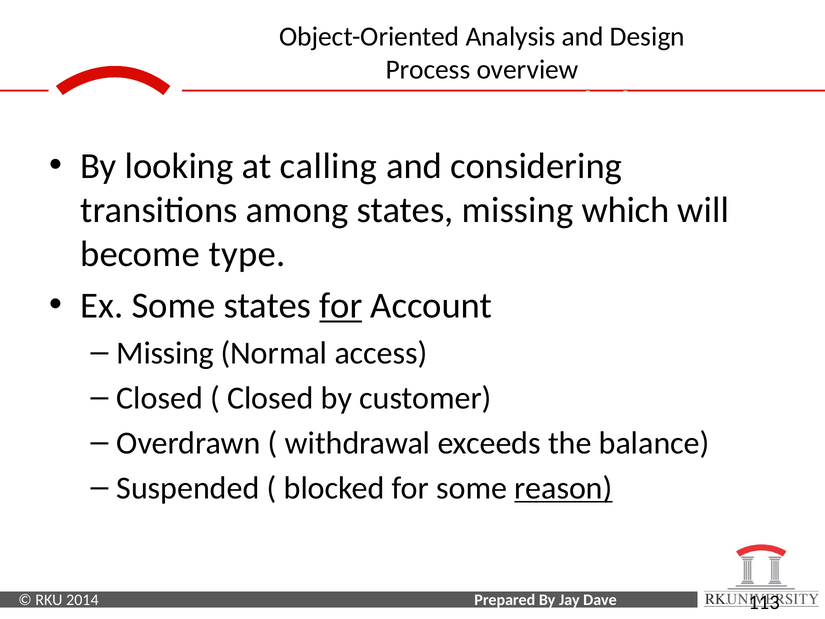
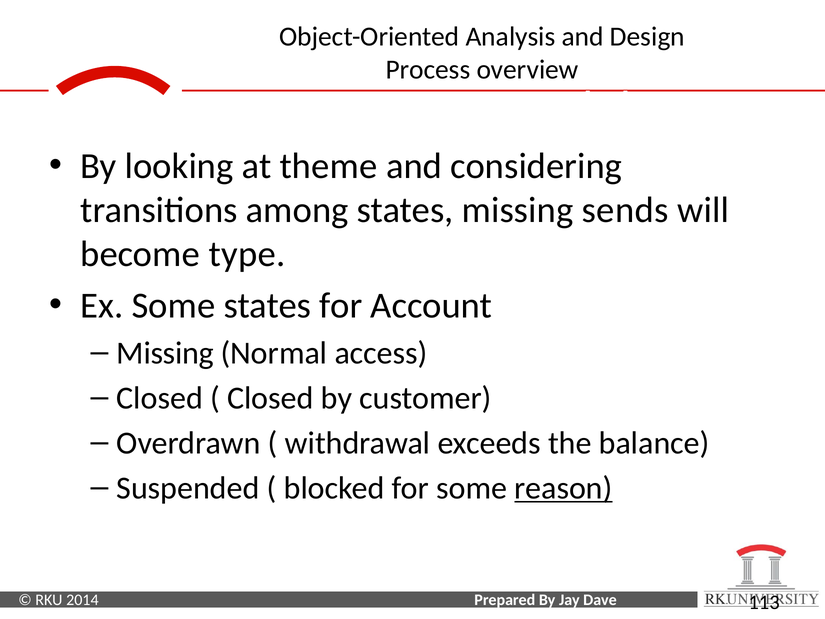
calling: calling -> theme (329, 166)
which: which -> sends (625, 210)
for underline: present -> none (341, 305)
